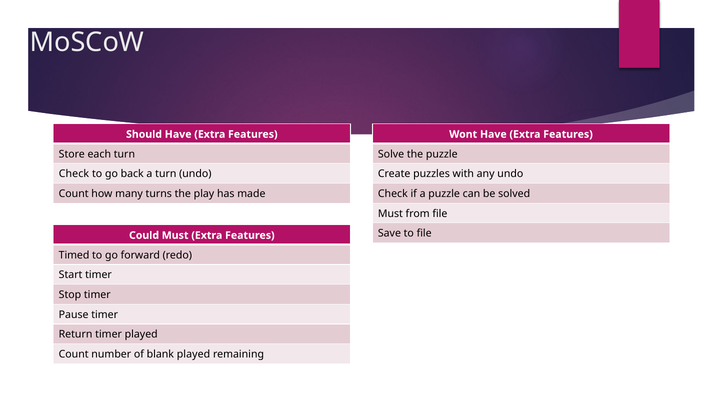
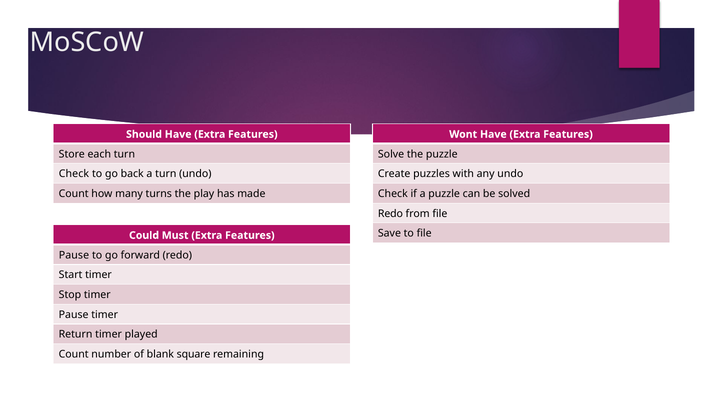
Must: Must -> Redo (390, 213)
Timed: Timed -> Pause (74, 255)
blank played: played -> square (194, 354)
